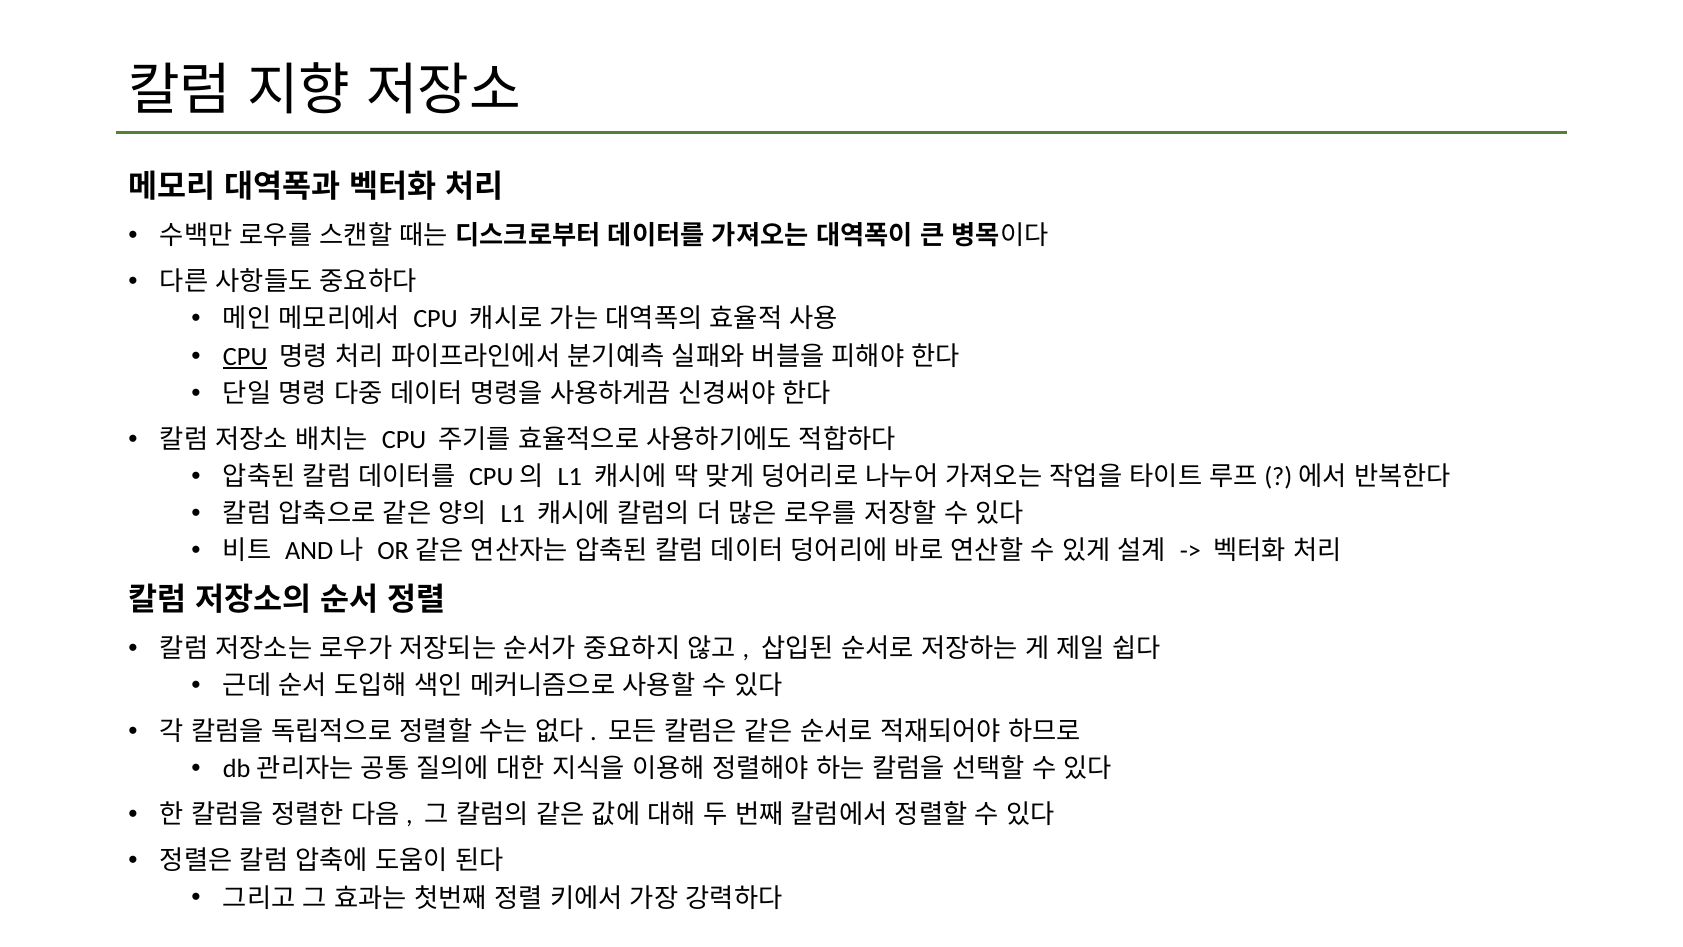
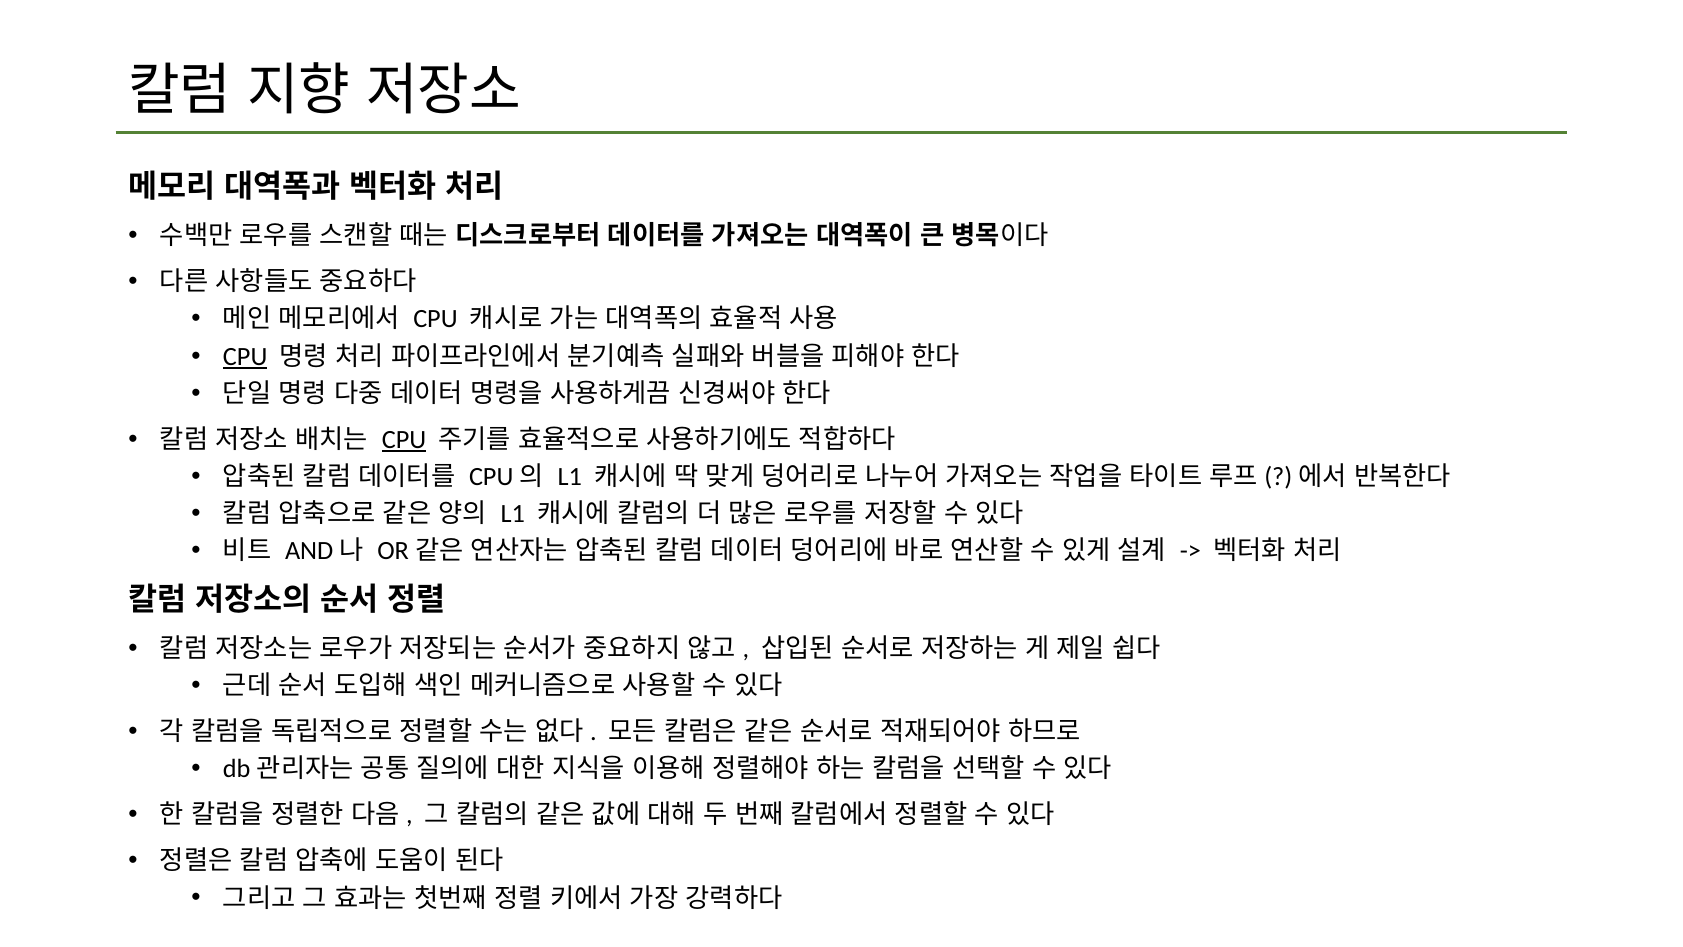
CPU underline: none -> present (404, 440)
